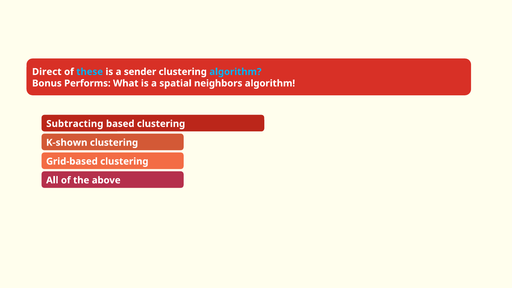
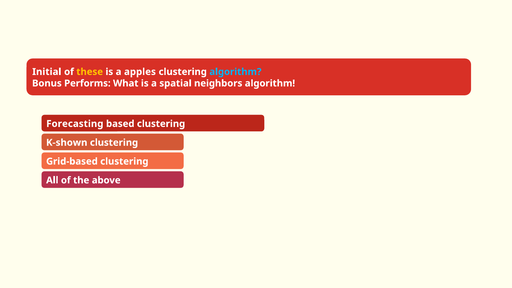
Direct: Direct -> Initial (47, 72)
these colour: light blue -> yellow (90, 72)
sender: sender -> apples (140, 72)
Subtracting: Subtracting -> Forecasting (75, 124)
